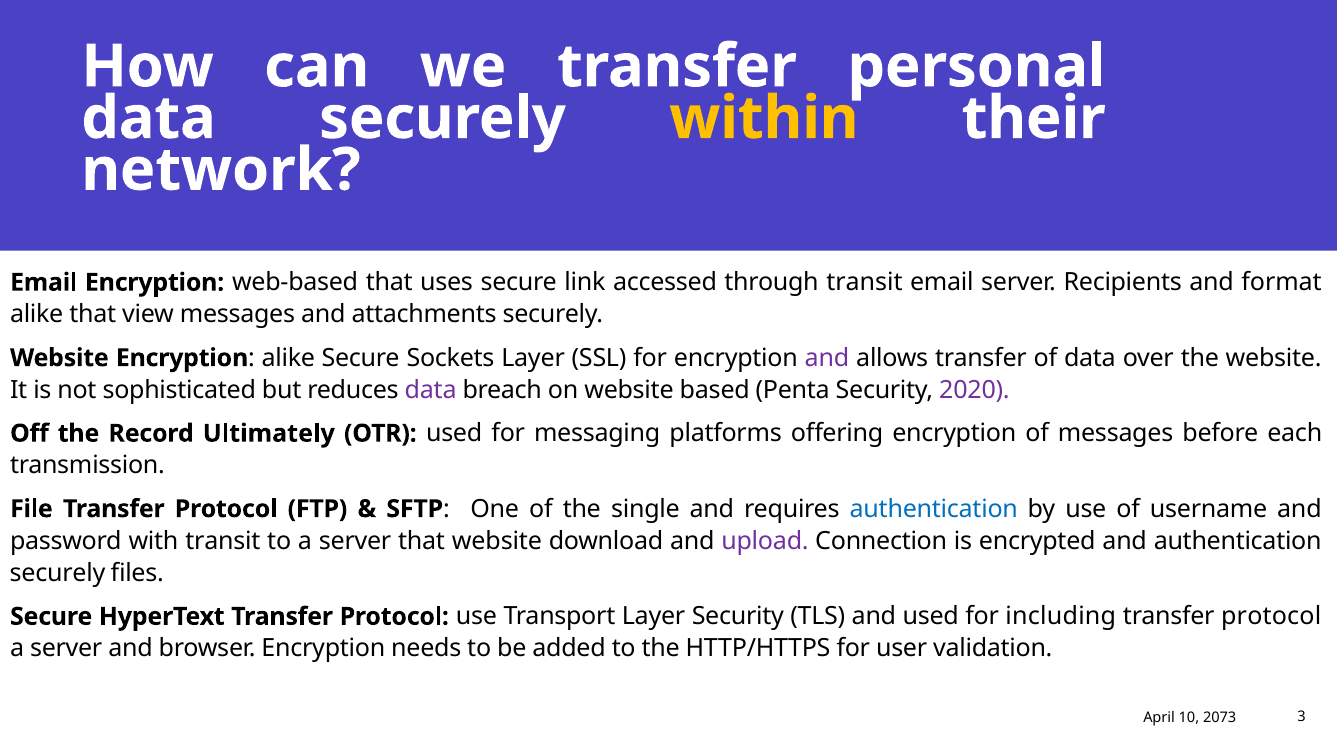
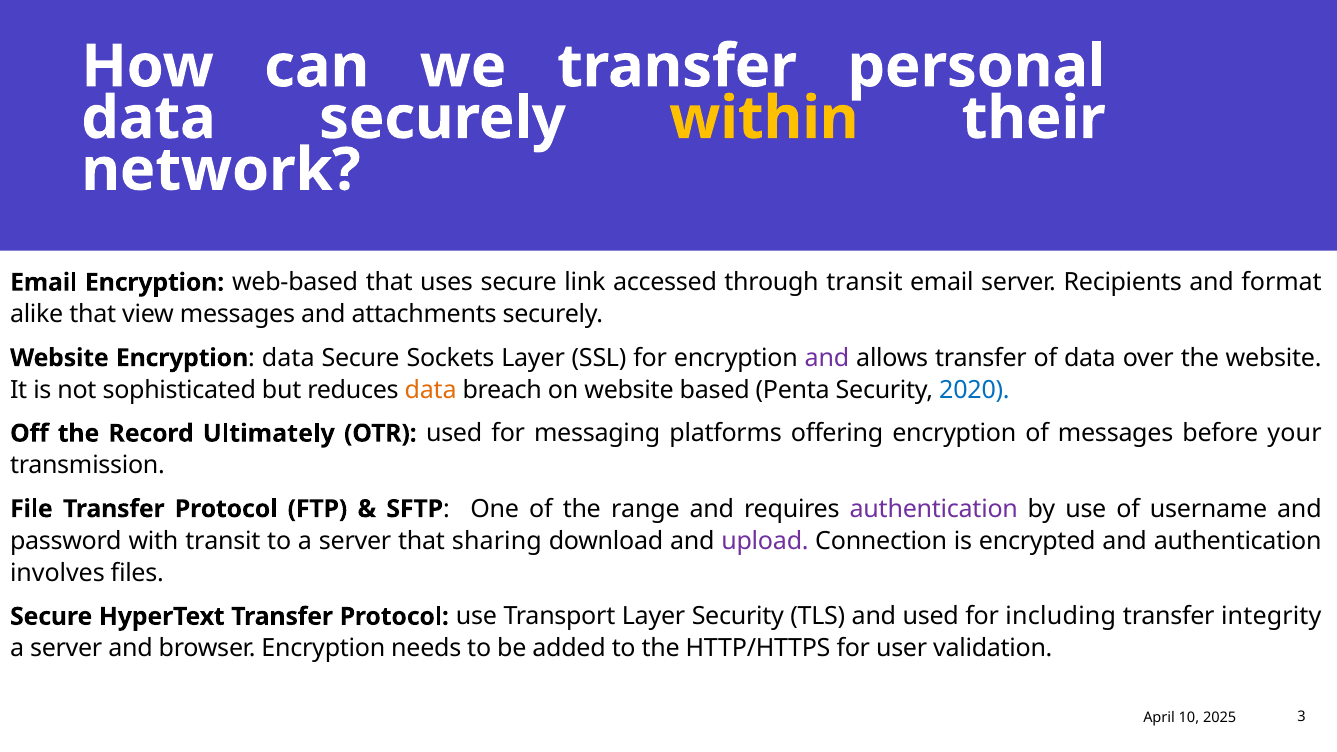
alike: alike -> data (288, 358)
data colour: purple -> orange (431, 390)
2020 colour: purple -> blue (974, 390)
each: each -> your (1295, 433)
single: single -> range (645, 509)
authentication colour: blue -> purple (934, 509)
that website: website -> sharing (497, 541)
securely: securely -> involves (57, 573)
protocol: protocol -> integrity (1271, 617)
2073: 2073 -> 2025 (1220, 718)
